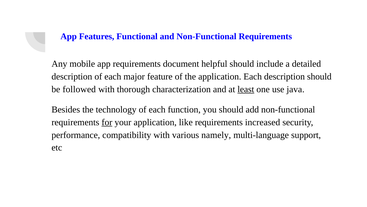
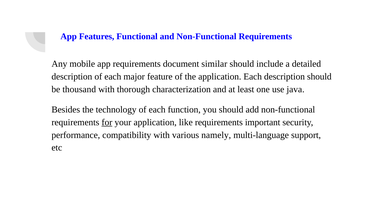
helpful: helpful -> similar (214, 64)
followed: followed -> thousand (79, 89)
least underline: present -> none (246, 89)
increased: increased -> important (263, 122)
